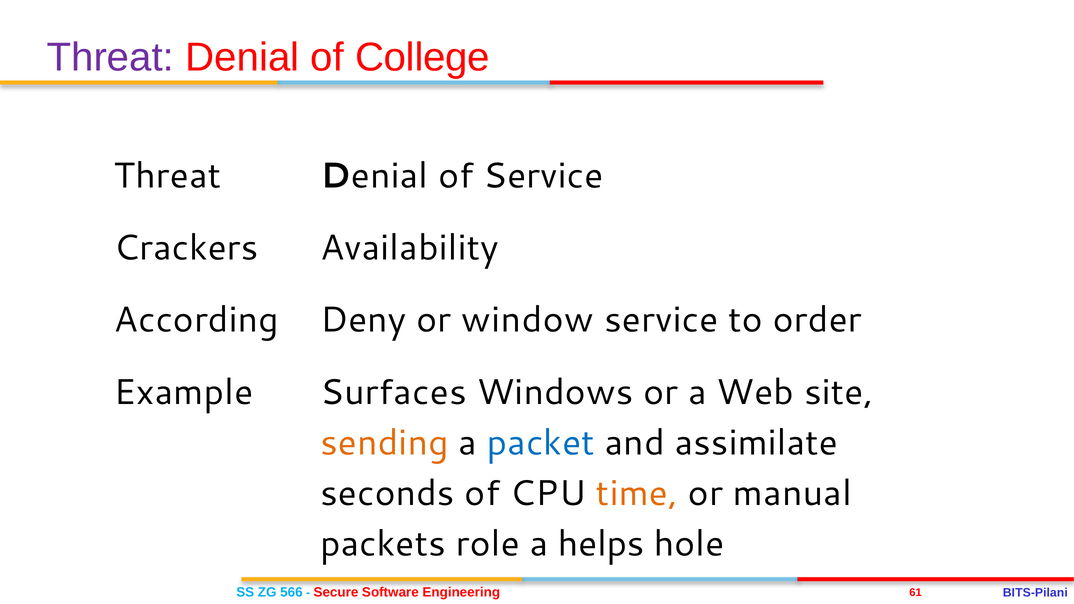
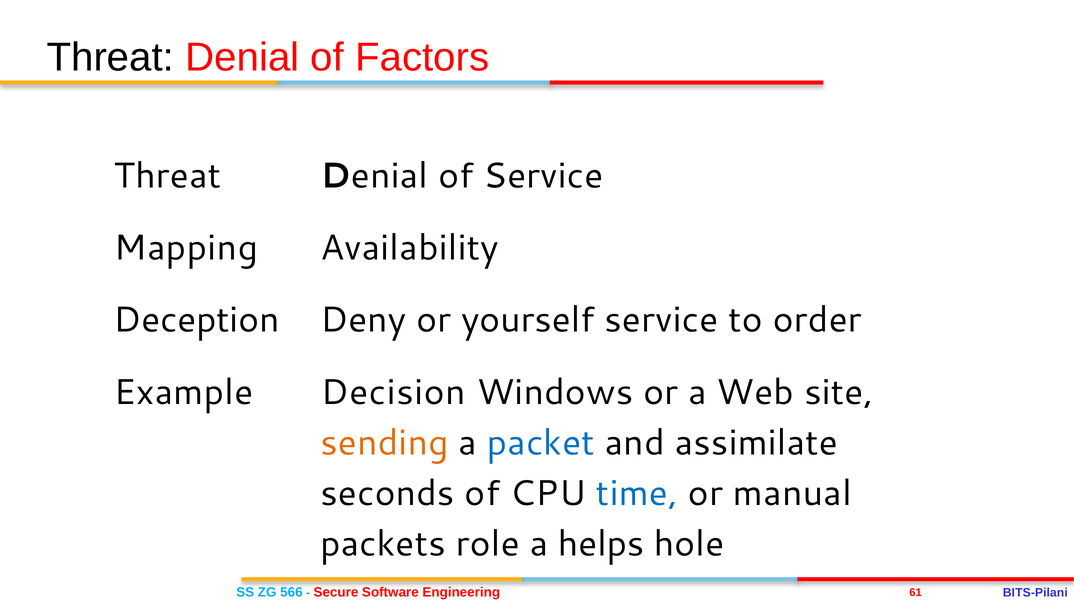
Threat colour: purple -> black (110, 58)
College: College -> Factors (422, 58)
Crackers: Crackers -> Mapping (186, 248)
According: According -> Deception (197, 320)
window: window -> yourself (528, 320)
Surfaces: Surfaces -> Decision (393, 392)
time colour: orange -> blue (637, 494)
